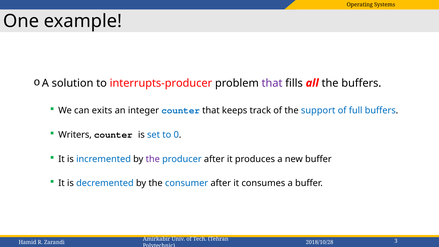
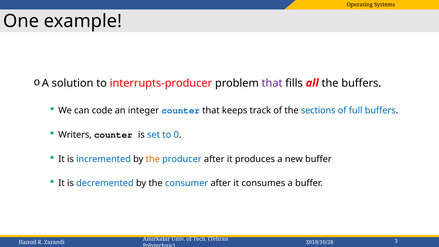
exits: exits -> code (102, 110)
support: support -> sections (318, 110)
the colour: purple -> orange (153, 159)
